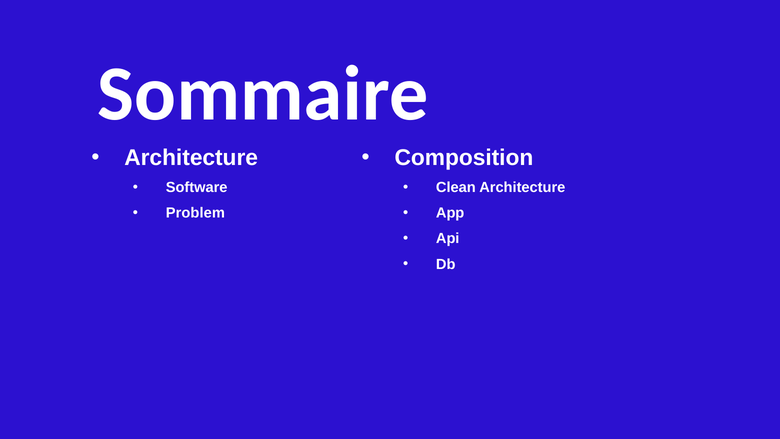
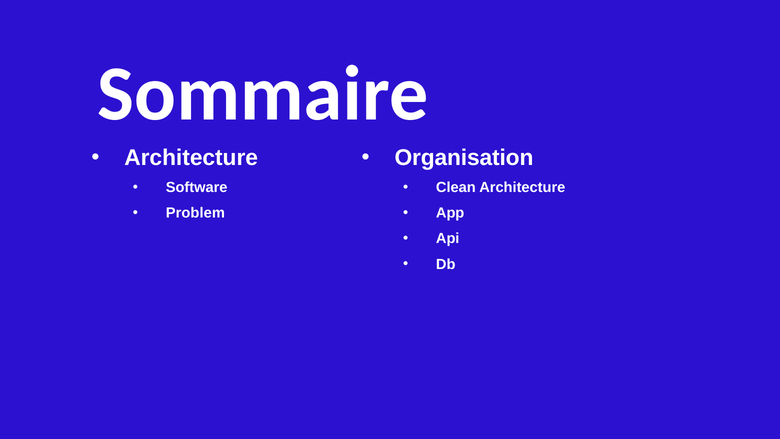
Composition: Composition -> Organisation (464, 158)
